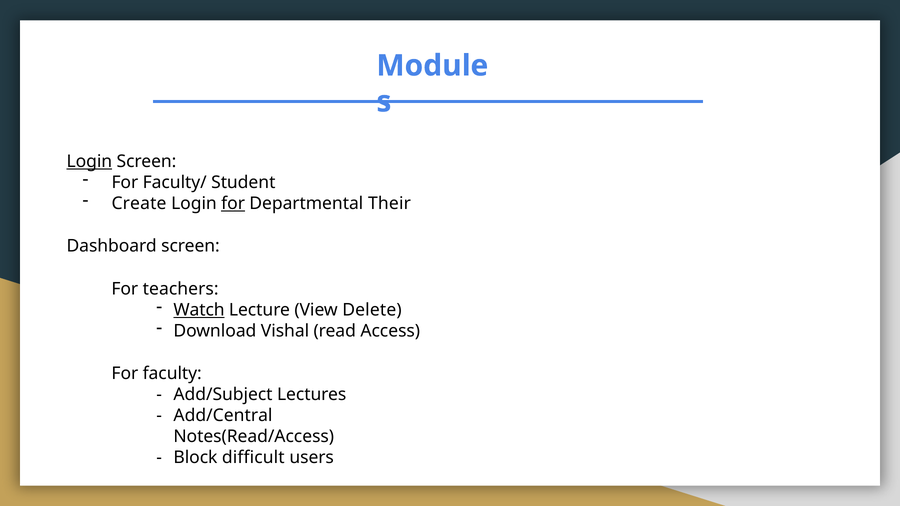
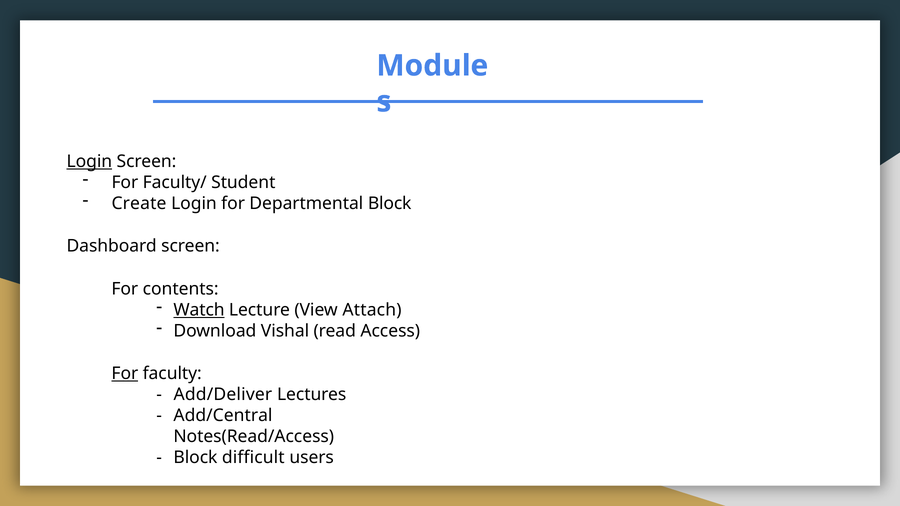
for underline: present -> none (233, 204)
Departmental Their: Their -> Block (390, 204)
teachers: teachers -> contents (181, 289)
Delete: Delete -> Attach (372, 310)
For underline: none -> present (125, 374)
Add/Subject: Add/Subject -> Add/Deliver (223, 395)
